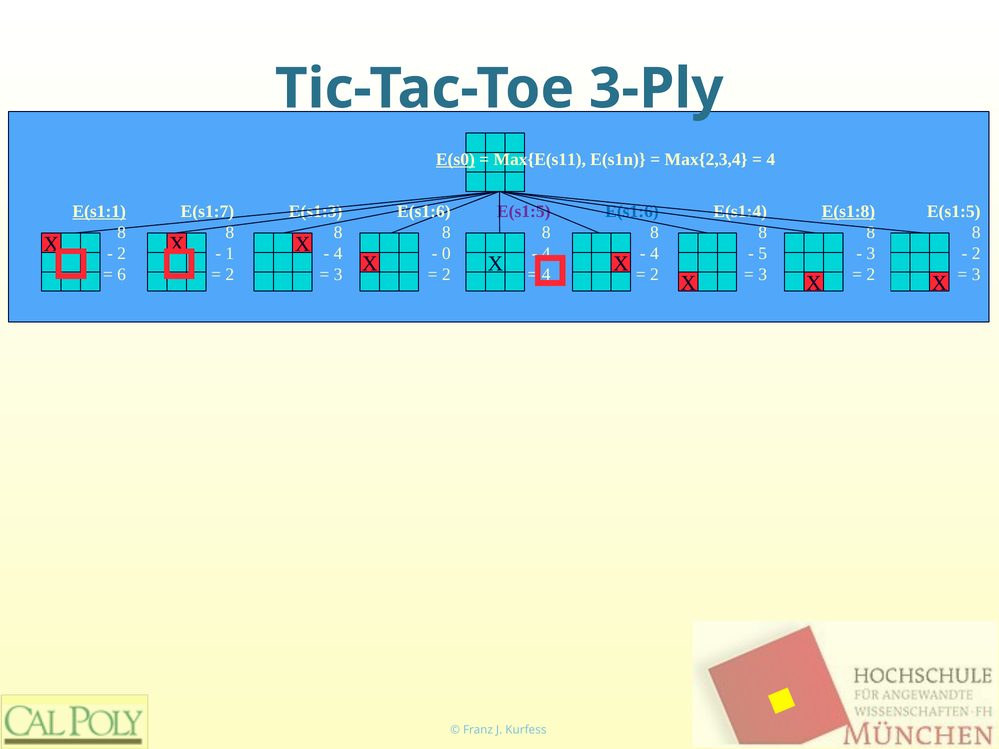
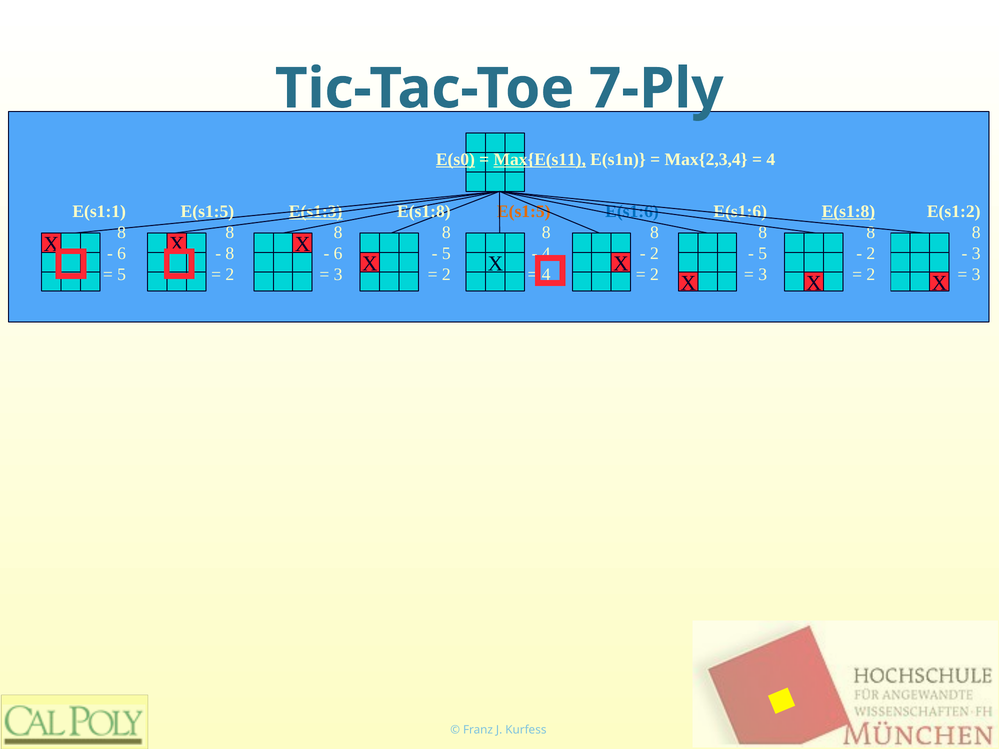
3-Ply: 3-Ply -> 7-Ply (656, 89)
Max{E(s11 underline: none -> present (540, 159)
E(s1:1 underline: present -> none (99, 212)
E(s1:7: E(s1:7 -> E(s1:5 (207, 212)
E(s1:3 underline: none -> present (316, 212)
E(s1:6: E(s1:6 -> E(s1:8 (424, 212)
E(s1:5 colour: purple -> orange (524, 212)
E(s1:4: E(s1:4 -> E(s1:6 (740, 212)
E(s1:5: E(s1:5 -> E(s1:2 (954, 212)
2: 2 -> 6 (122, 254)
1: 1 -> 8 (230, 254)
4: 4 -> 6 (338, 254)
0: 0 -> 5 (446, 254)
4: 4 -> 2 (654, 254)
3: 3 -> 2 (871, 254)
2: 2 -> 3 (976, 254)
6: 6 -> 5 (122, 275)
